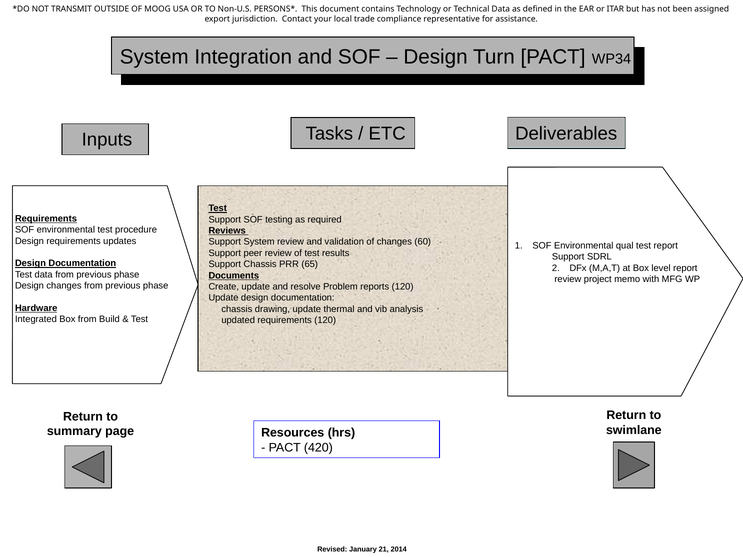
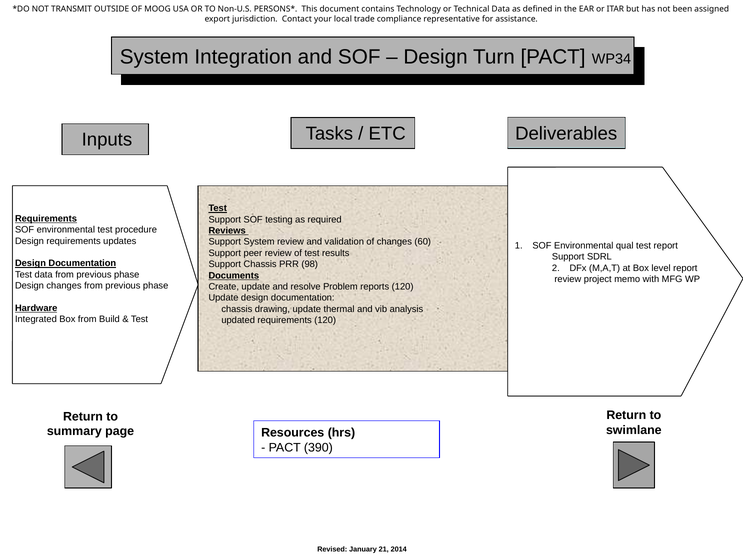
65: 65 -> 98 (310, 264)
420: 420 -> 390 (318, 448)
